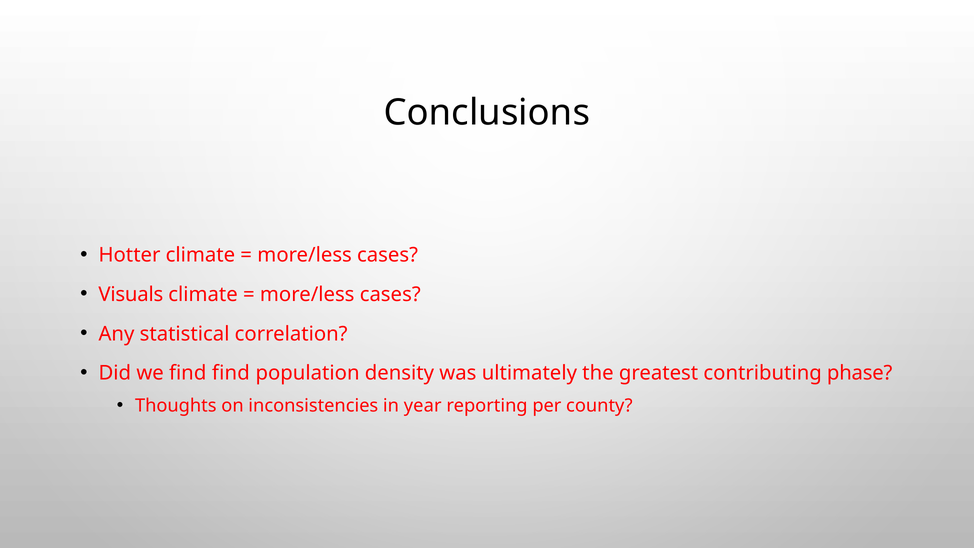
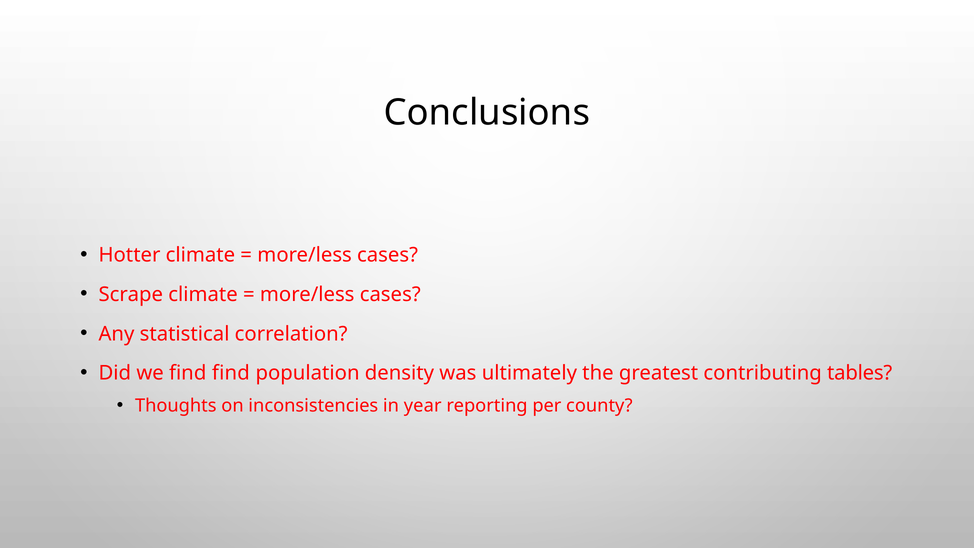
Visuals: Visuals -> Scrape (131, 294)
phase: phase -> tables (860, 373)
